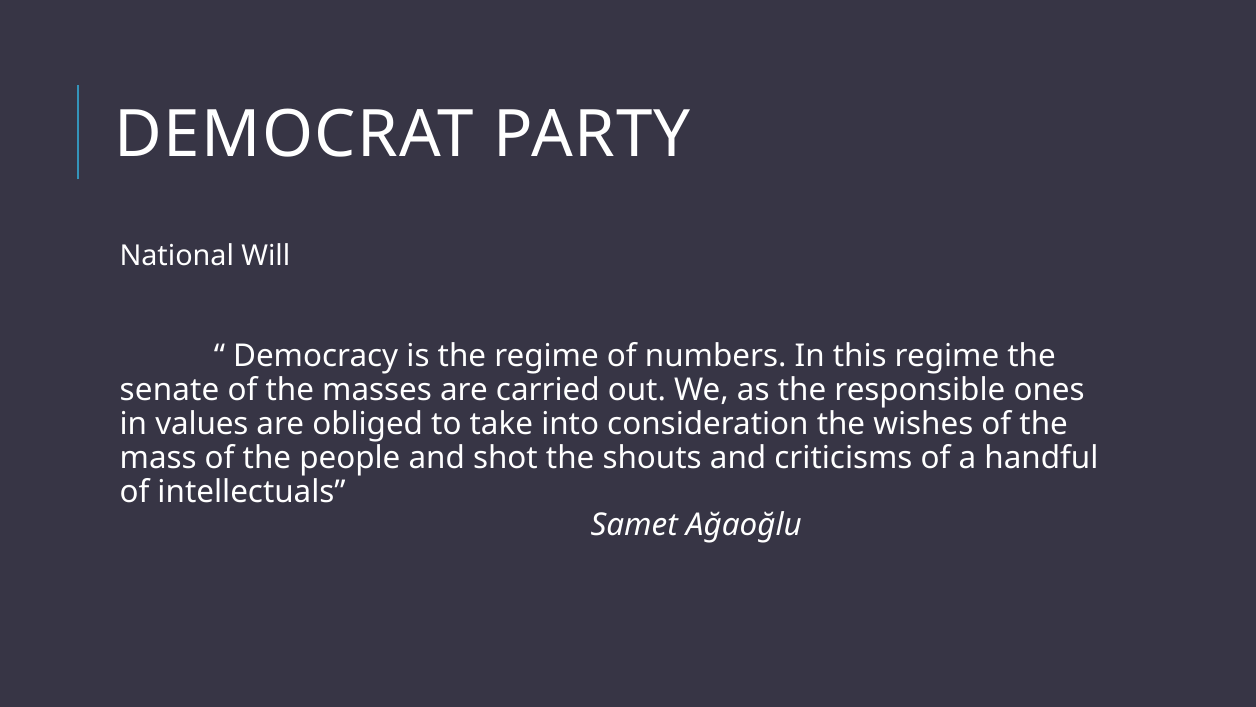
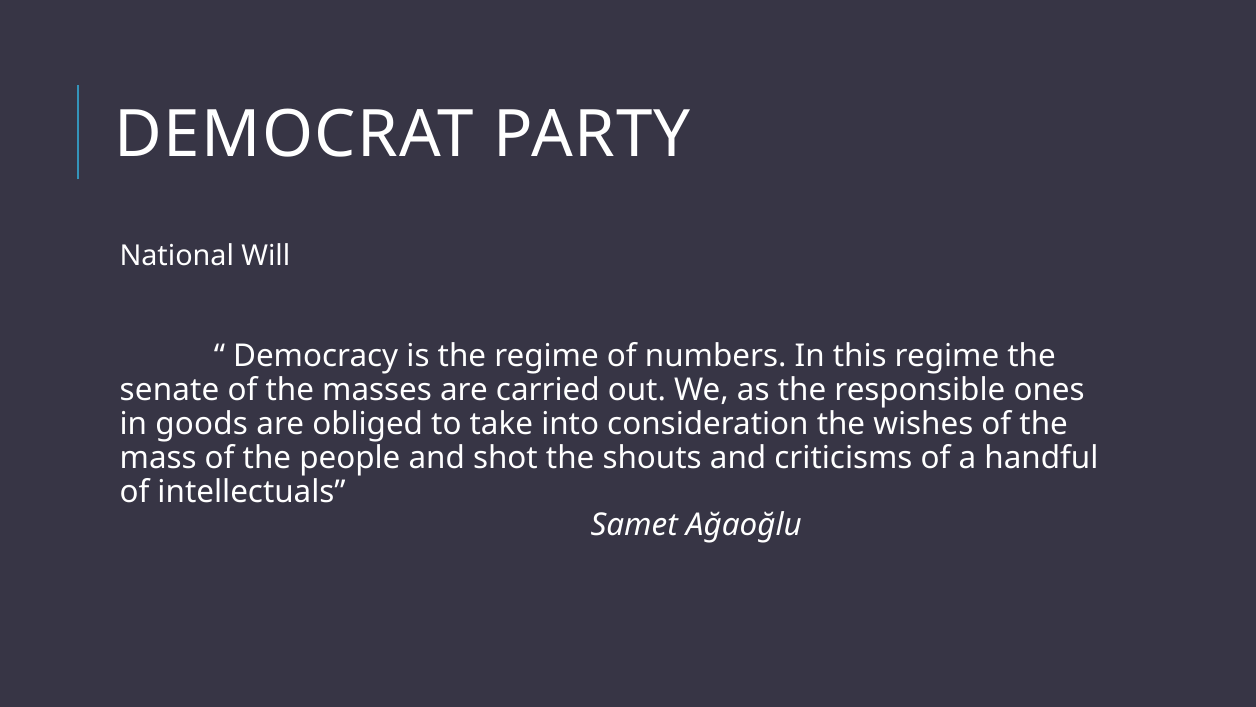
values: values -> goods (202, 424)
